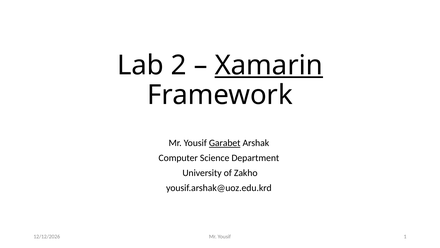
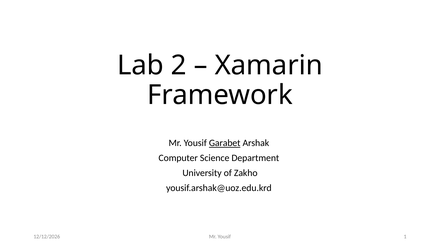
Xamarin underline: present -> none (269, 65)
